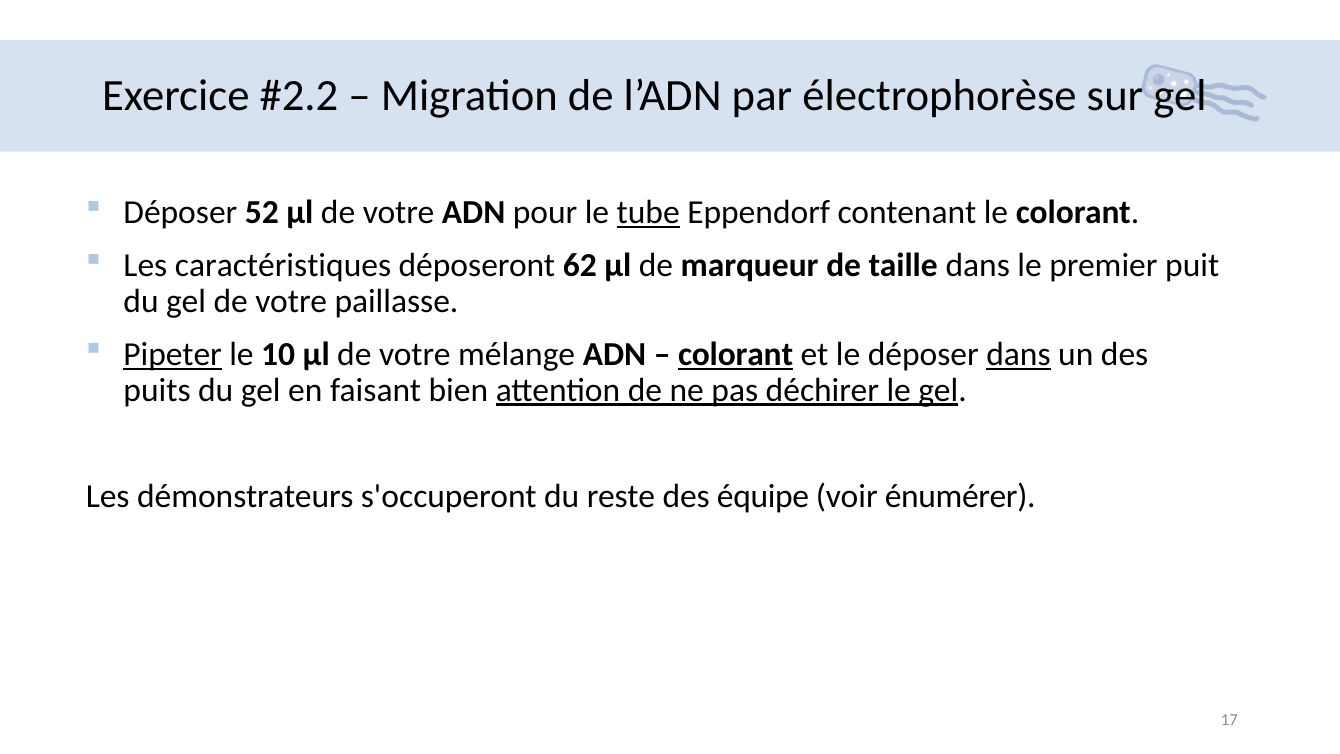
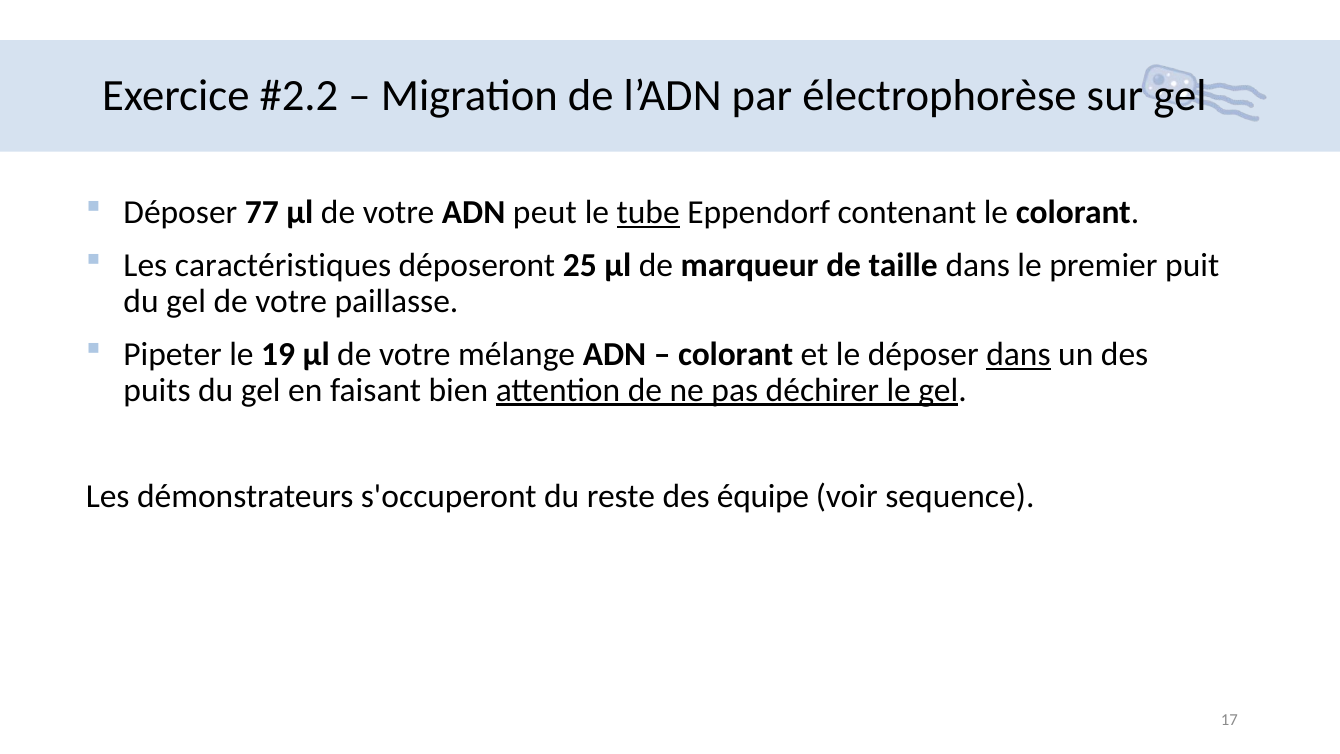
52: 52 -> 77 (262, 212)
pour: pour -> peut (545, 212)
62: 62 -> 25 (580, 265)
Pipeter underline: present -> none (173, 354)
10: 10 -> 19 (278, 354)
colorant underline: present -> none (736, 354)
énumérer: énumérer -> sequence (960, 496)
